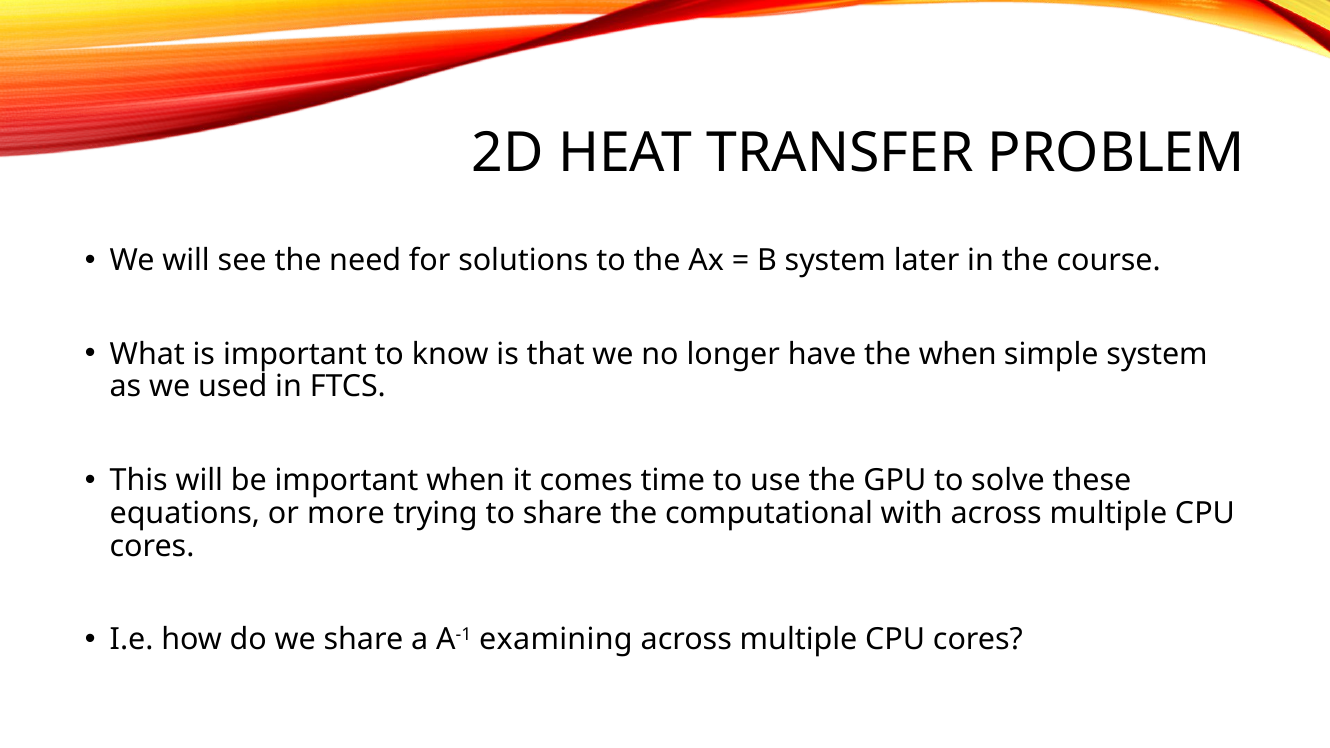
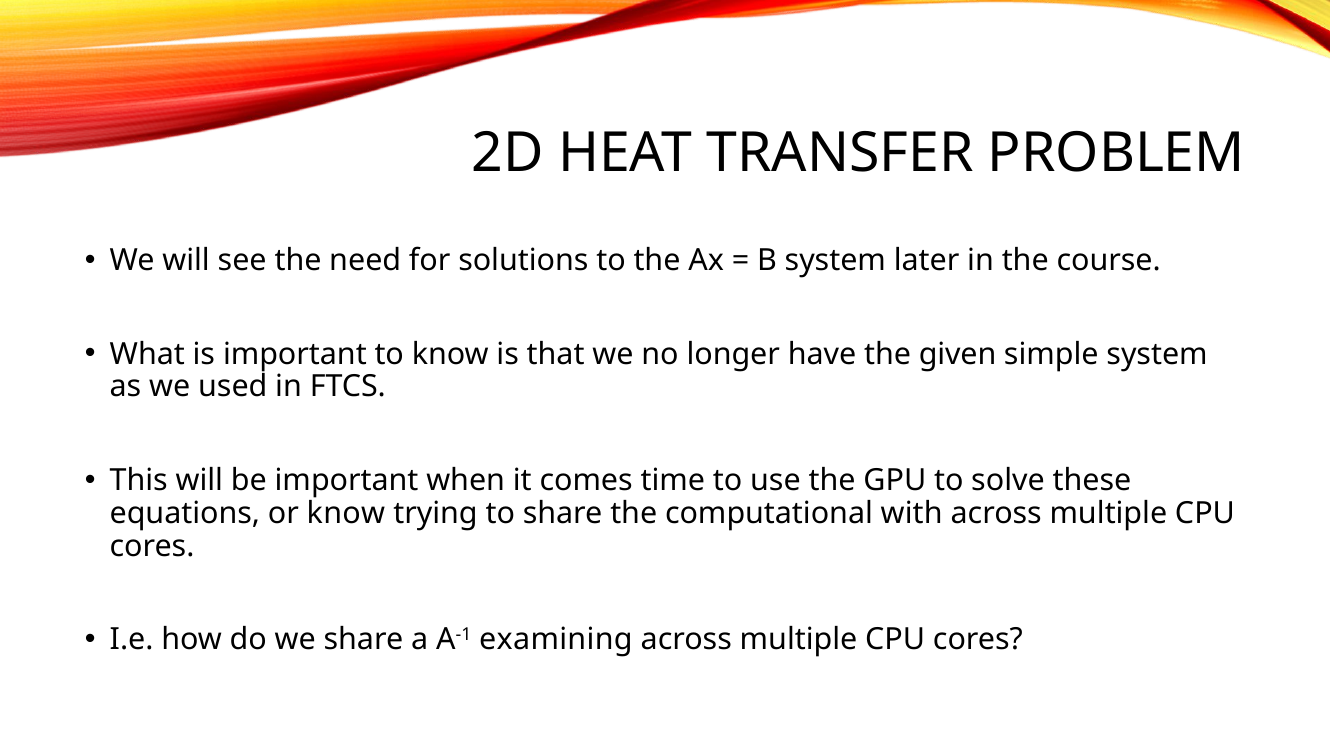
the when: when -> given (958, 354)
or more: more -> know (346, 513)
